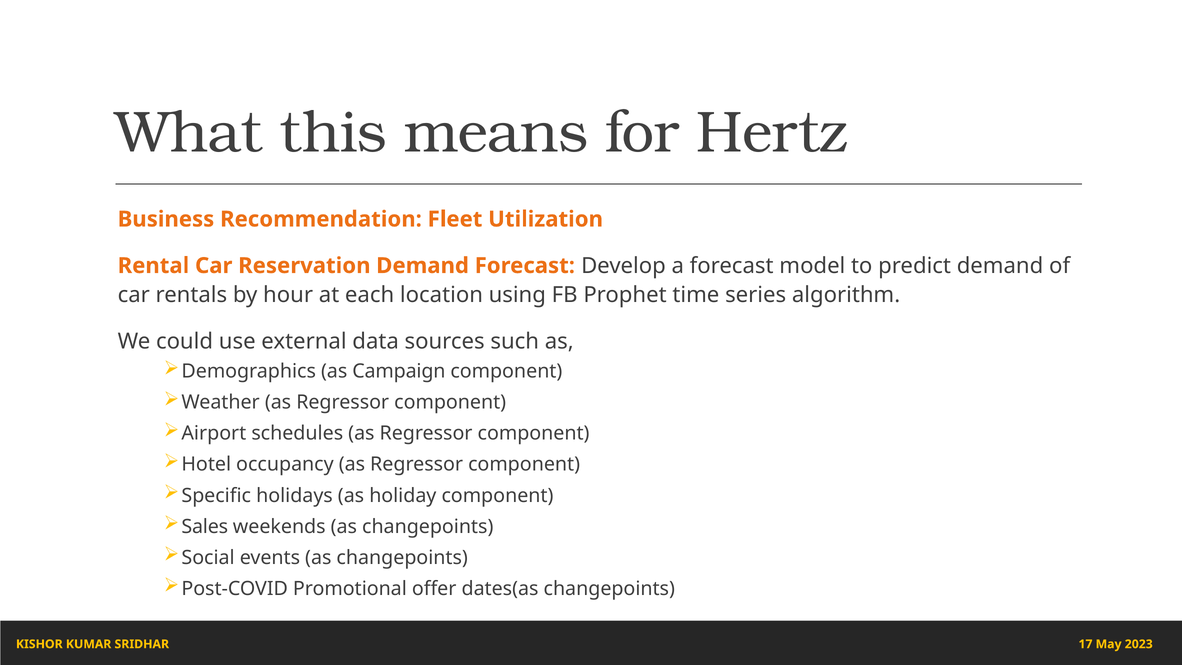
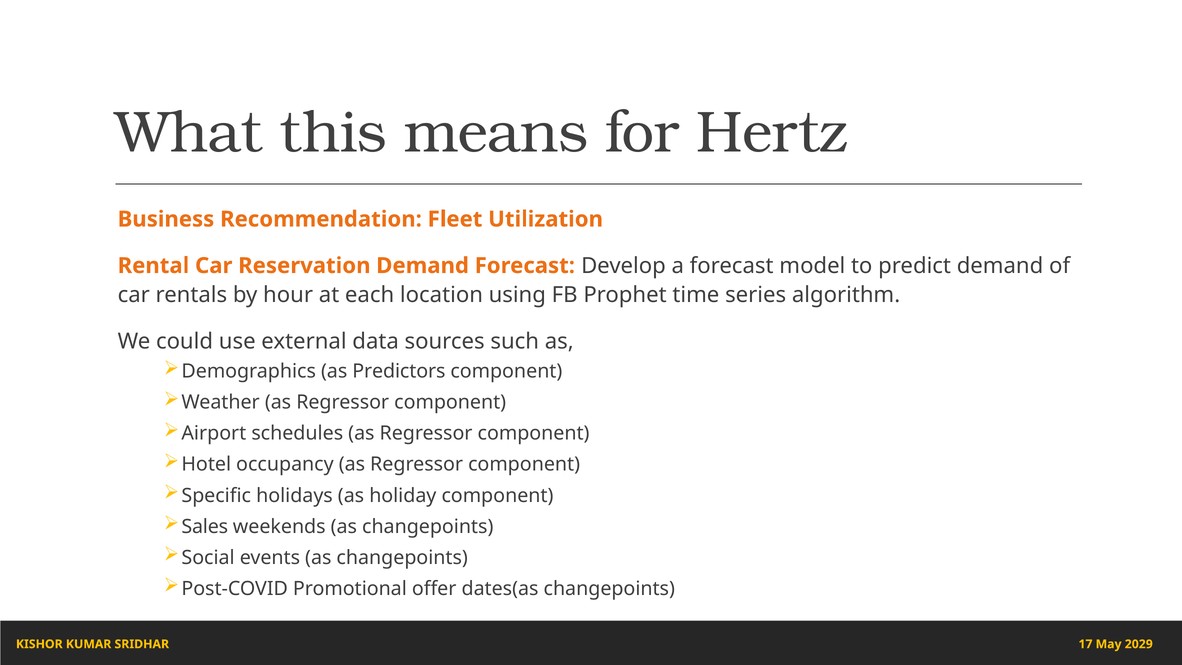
Campaign: Campaign -> Predictors (399, 371)
2023: 2023 -> 2029 (1139, 644)
